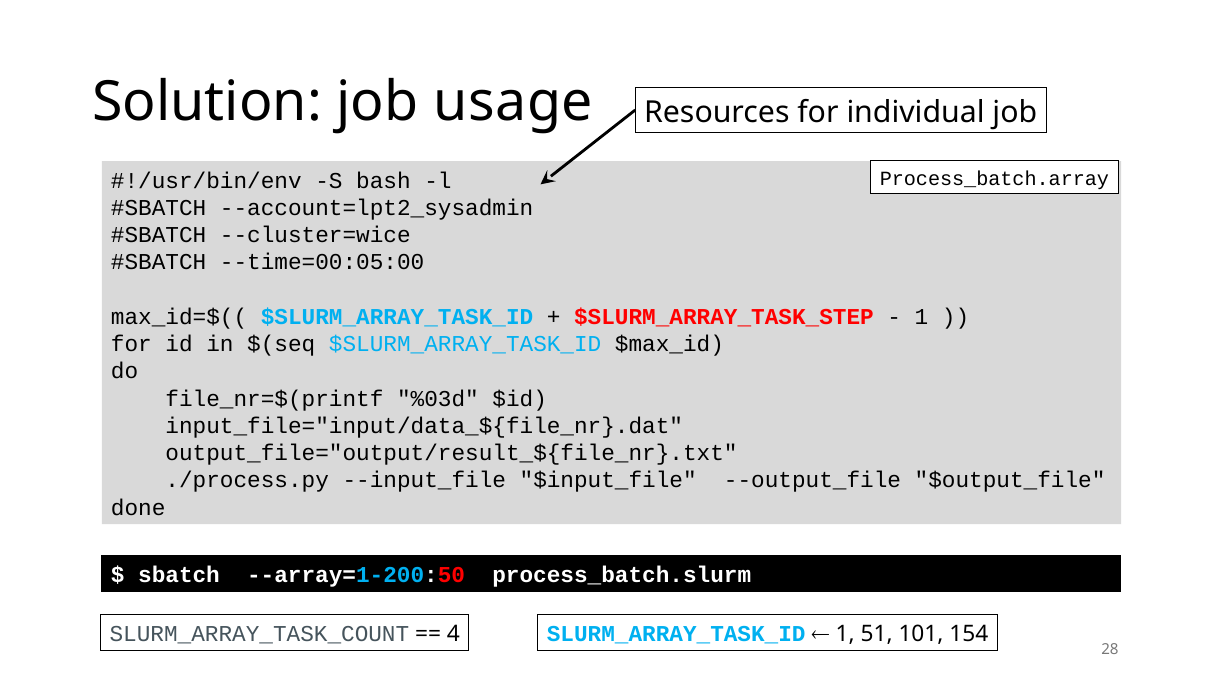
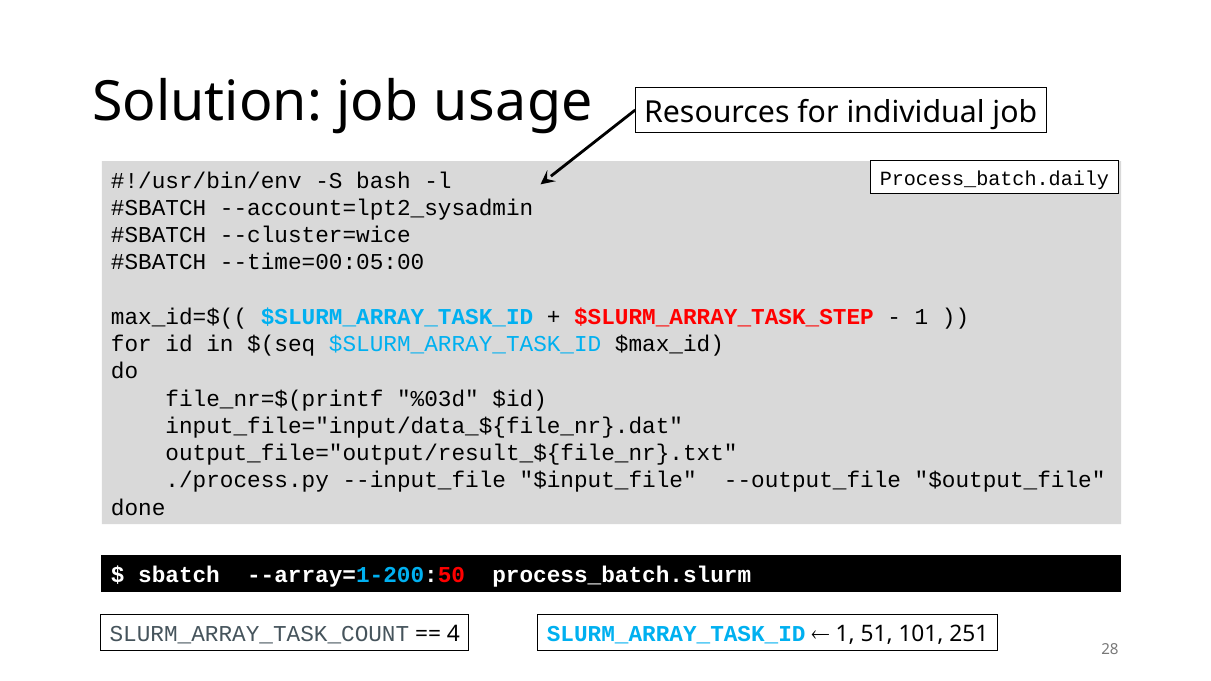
Process_batch.array: Process_batch.array -> Process_batch.daily (994, 179)
154: 154 -> 251 (969, 634)
